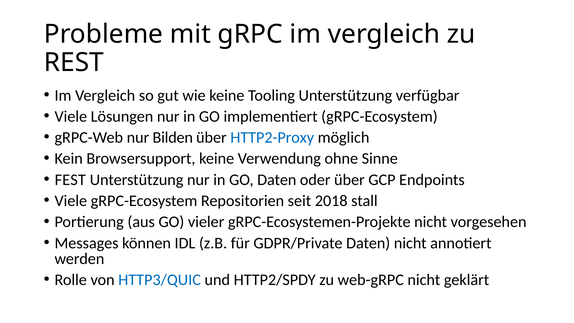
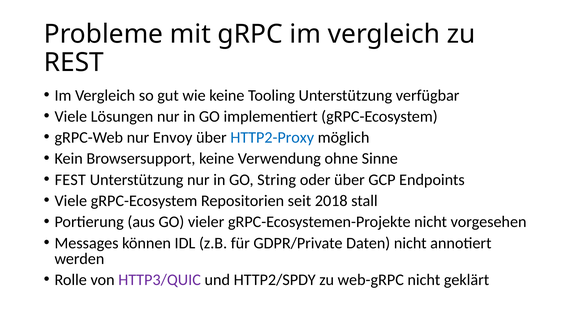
Bilden: Bilden -> Envoy (173, 137)
GO Daten: Daten -> String (277, 180)
HTTP3/QUIC colour: blue -> purple (160, 280)
